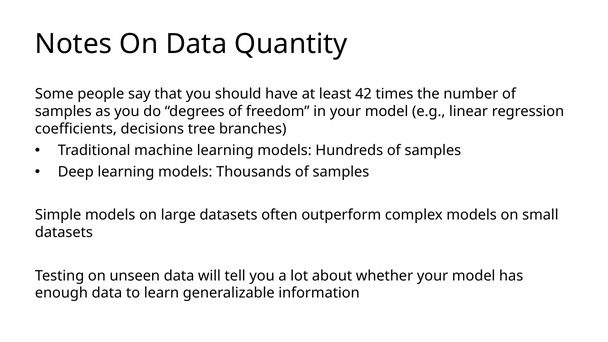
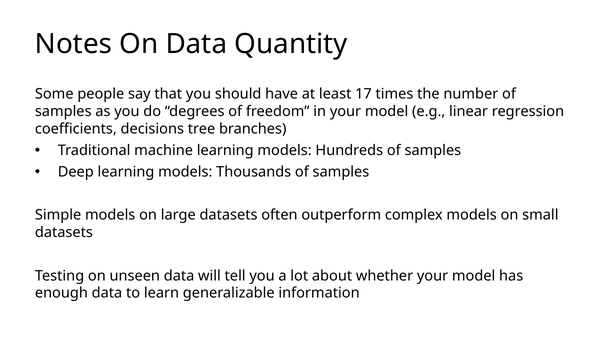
42: 42 -> 17 (363, 94)
